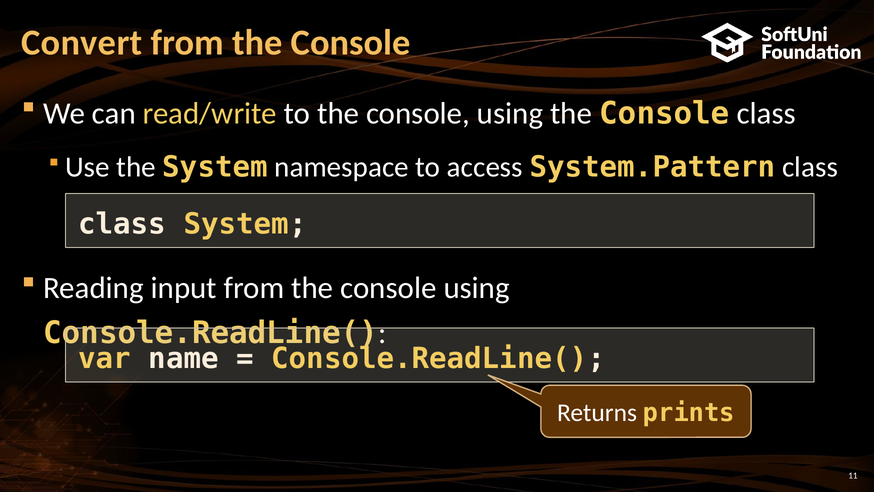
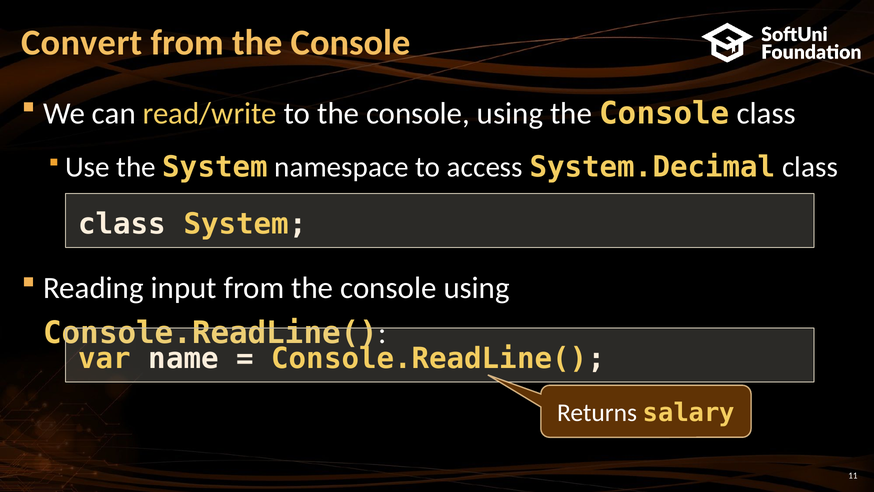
System.Pattern: System.Pattern -> System.Decimal (653, 167)
prints: prints -> salary (689, 413)
